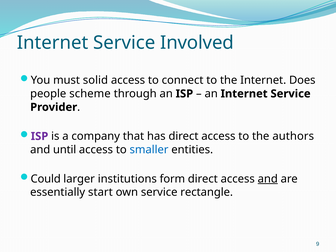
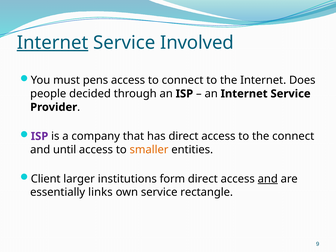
Internet underline: none -> present (53, 43)
solid: solid -> pens (95, 80)
scheme: scheme -> decided (90, 94)
the authors: authors -> connect (293, 136)
smaller colour: blue -> orange (149, 150)
Could: Could -> Client (46, 179)
start: start -> links (100, 192)
